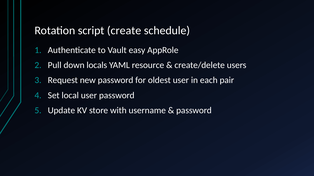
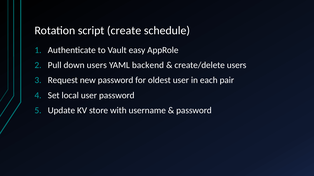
down locals: locals -> users (97, 65)
resource: resource -> backend (148, 65)
